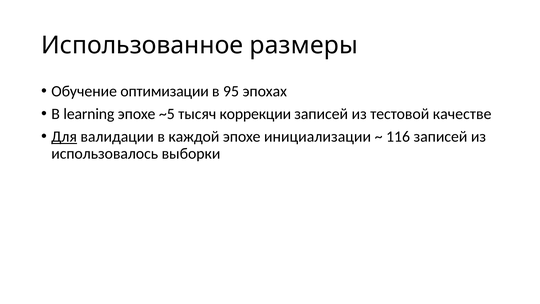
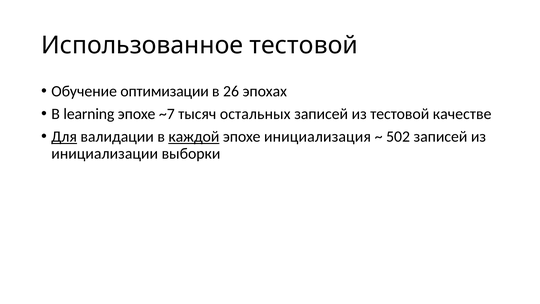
Использованное размеры: размеры -> тестовой (304, 45)
95: 95 -> 26 (231, 91)
~5: ~5 -> ~7 (167, 114)
коррекции: коррекции -> остальных (255, 114)
каждой underline: none -> present (194, 137)
инициализации: инициализации -> инициализация (317, 137)
116: 116 -> 502 (398, 137)
использовалось: использовалось -> инициализации (105, 154)
